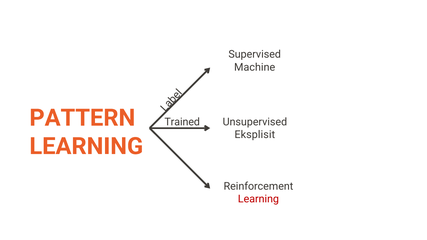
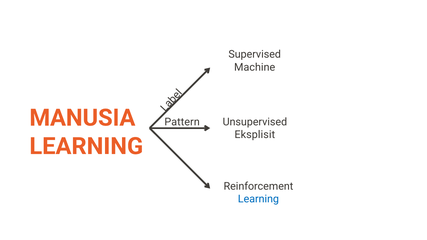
PATTERN: PATTERN -> MANUSIA (82, 118)
Trained: Trained -> Pattern (182, 122)
Learning colour: red -> blue (258, 199)
